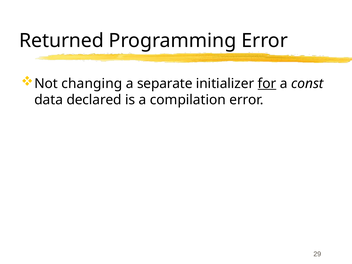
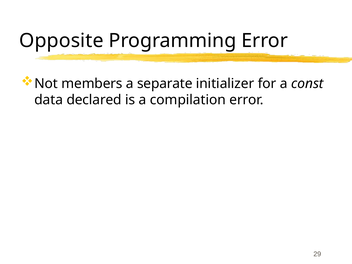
Returned: Returned -> Opposite (61, 41)
changing: changing -> members (92, 84)
for underline: present -> none (267, 84)
